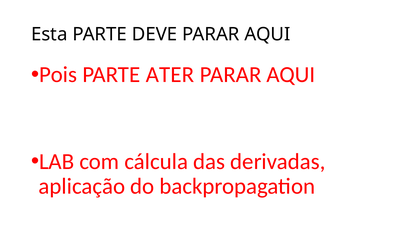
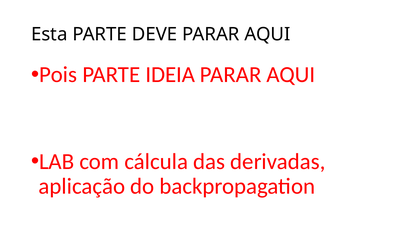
ATER: ATER -> IDEIA (170, 75)
